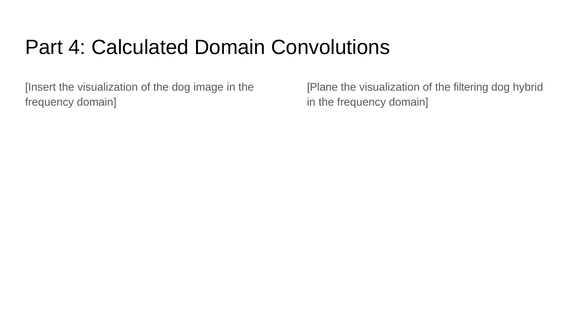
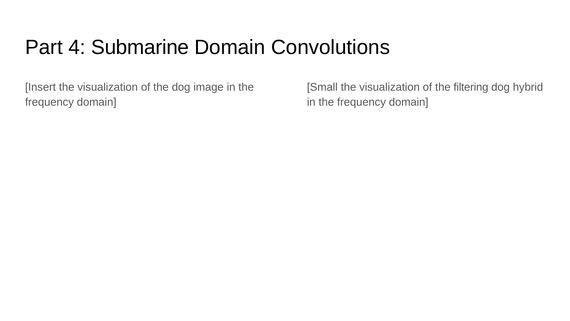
Calculated: Calculated -> Submarine (140, 47)
Plane: Plane -> Small (322, 87)
